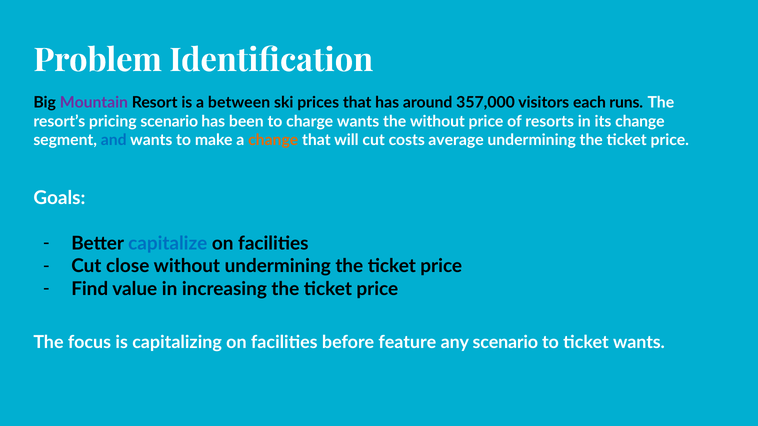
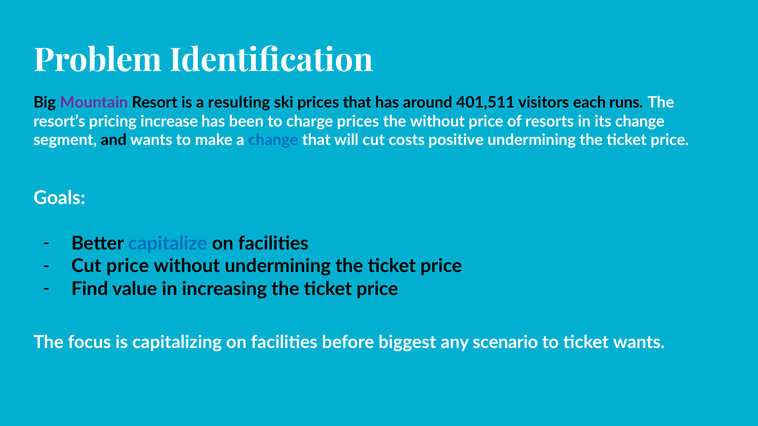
between: between -> resulting (239, 102)
357,000: 357,000 -> 401,511 (486, 102)
pricing scenario: scenario -> increase (169, 121)
charge wants: wants -> prices (358, 121)
and colour: blue -> black (114, 140)
change colour: orange -> blue (273, 140)
average: average -> positive (456, 140)
Cut close: close -> price (128, 266)
feature: feature -> biggest (407, 343)
